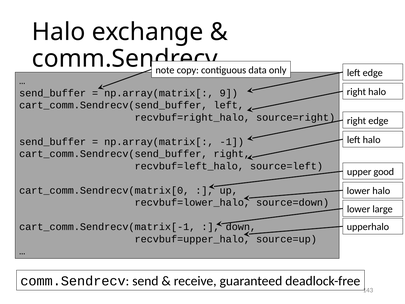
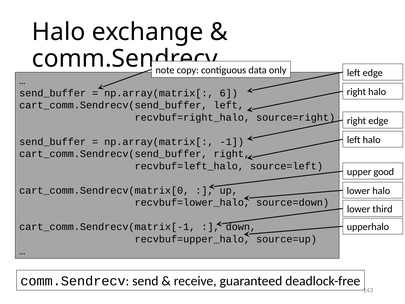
9: 9 -> 6 (229, 93)
large: large -> third (383, 209)
